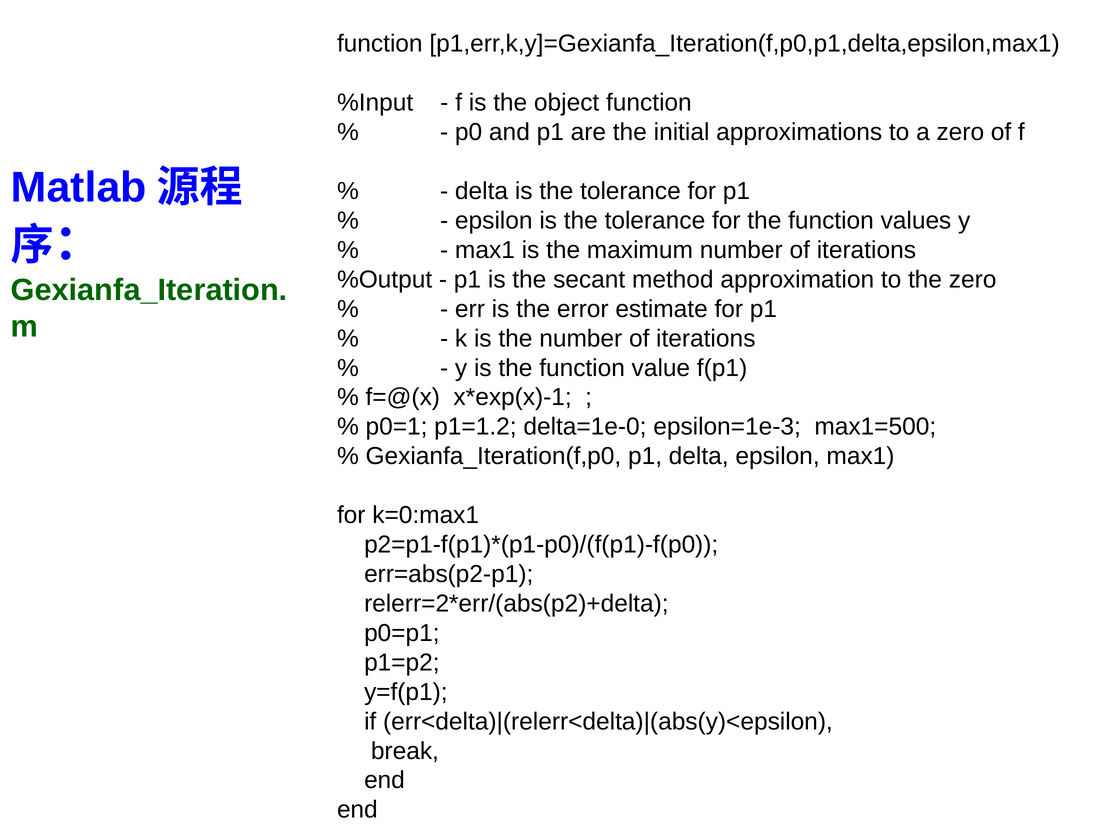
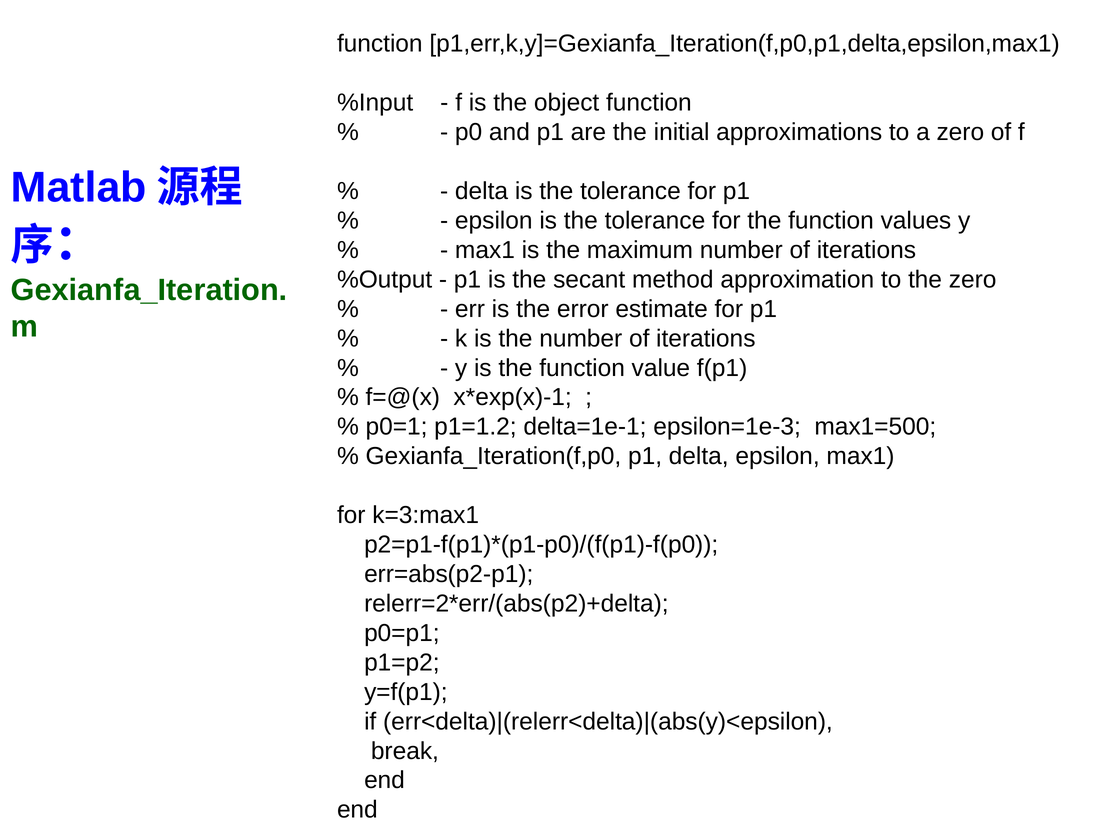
delta=1e-0: delta=1e-0 -> delta=1e-1 (585, 427)
k=0:max1: k=0:max1 -> k=3:max1 (426, 515)
